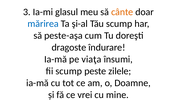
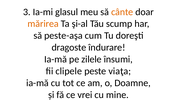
mărirea colour: blue -> orange (43, 24)
viaţa: viaţa -> zilele (91, 59)
fii scump: scump -> clipele (69, 71)
zilele: zilele -> viaţa (120, 71)
